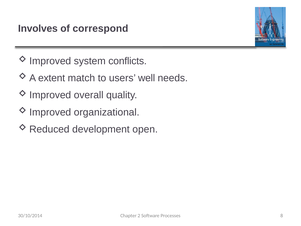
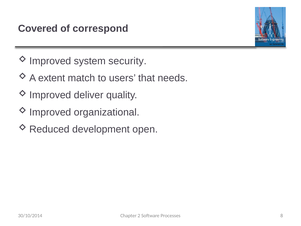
Involves: Involves -> Covered (38, 29)
conflicts: conflicts -> security (128, 61)
well: well -> that (147, 78)
overall: overall -> deliver (89, 95)
